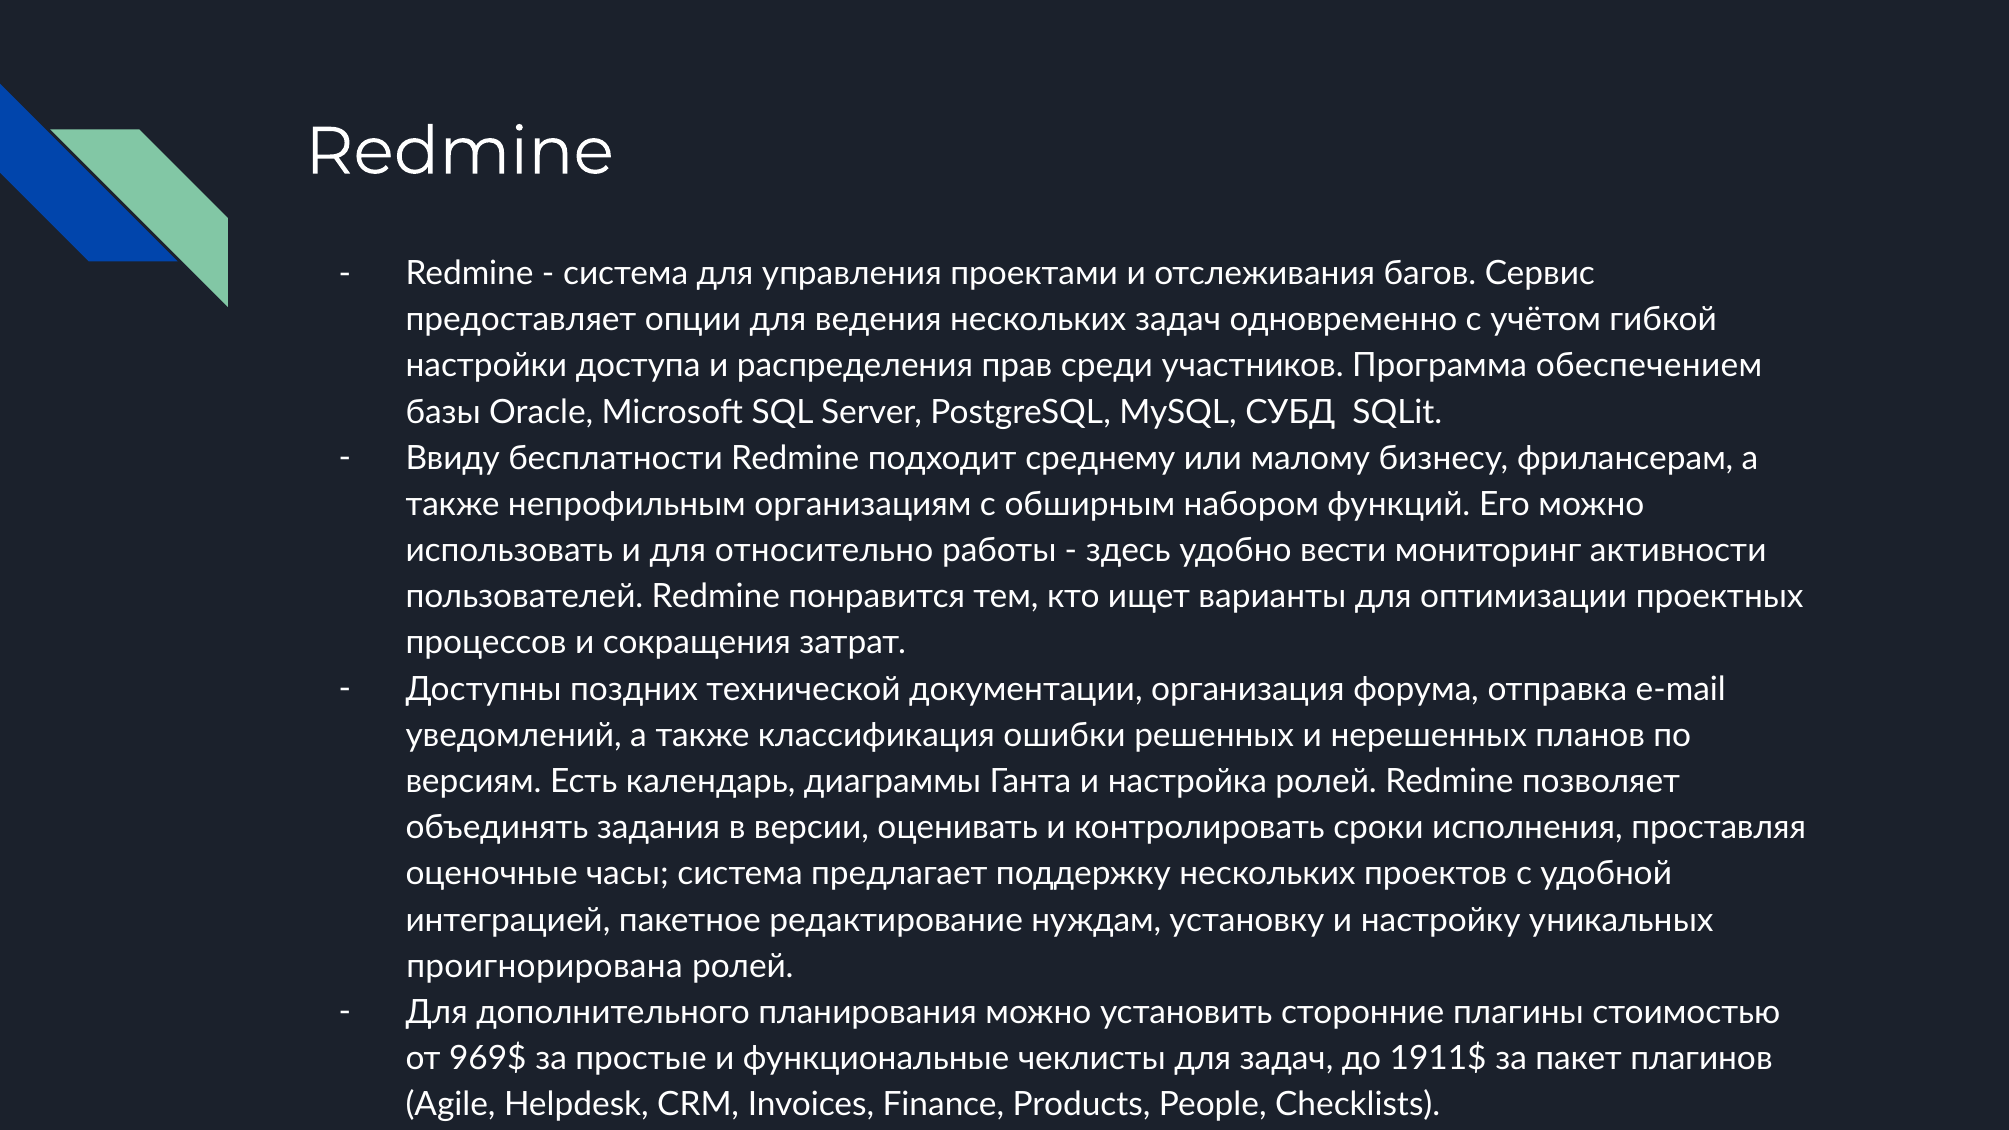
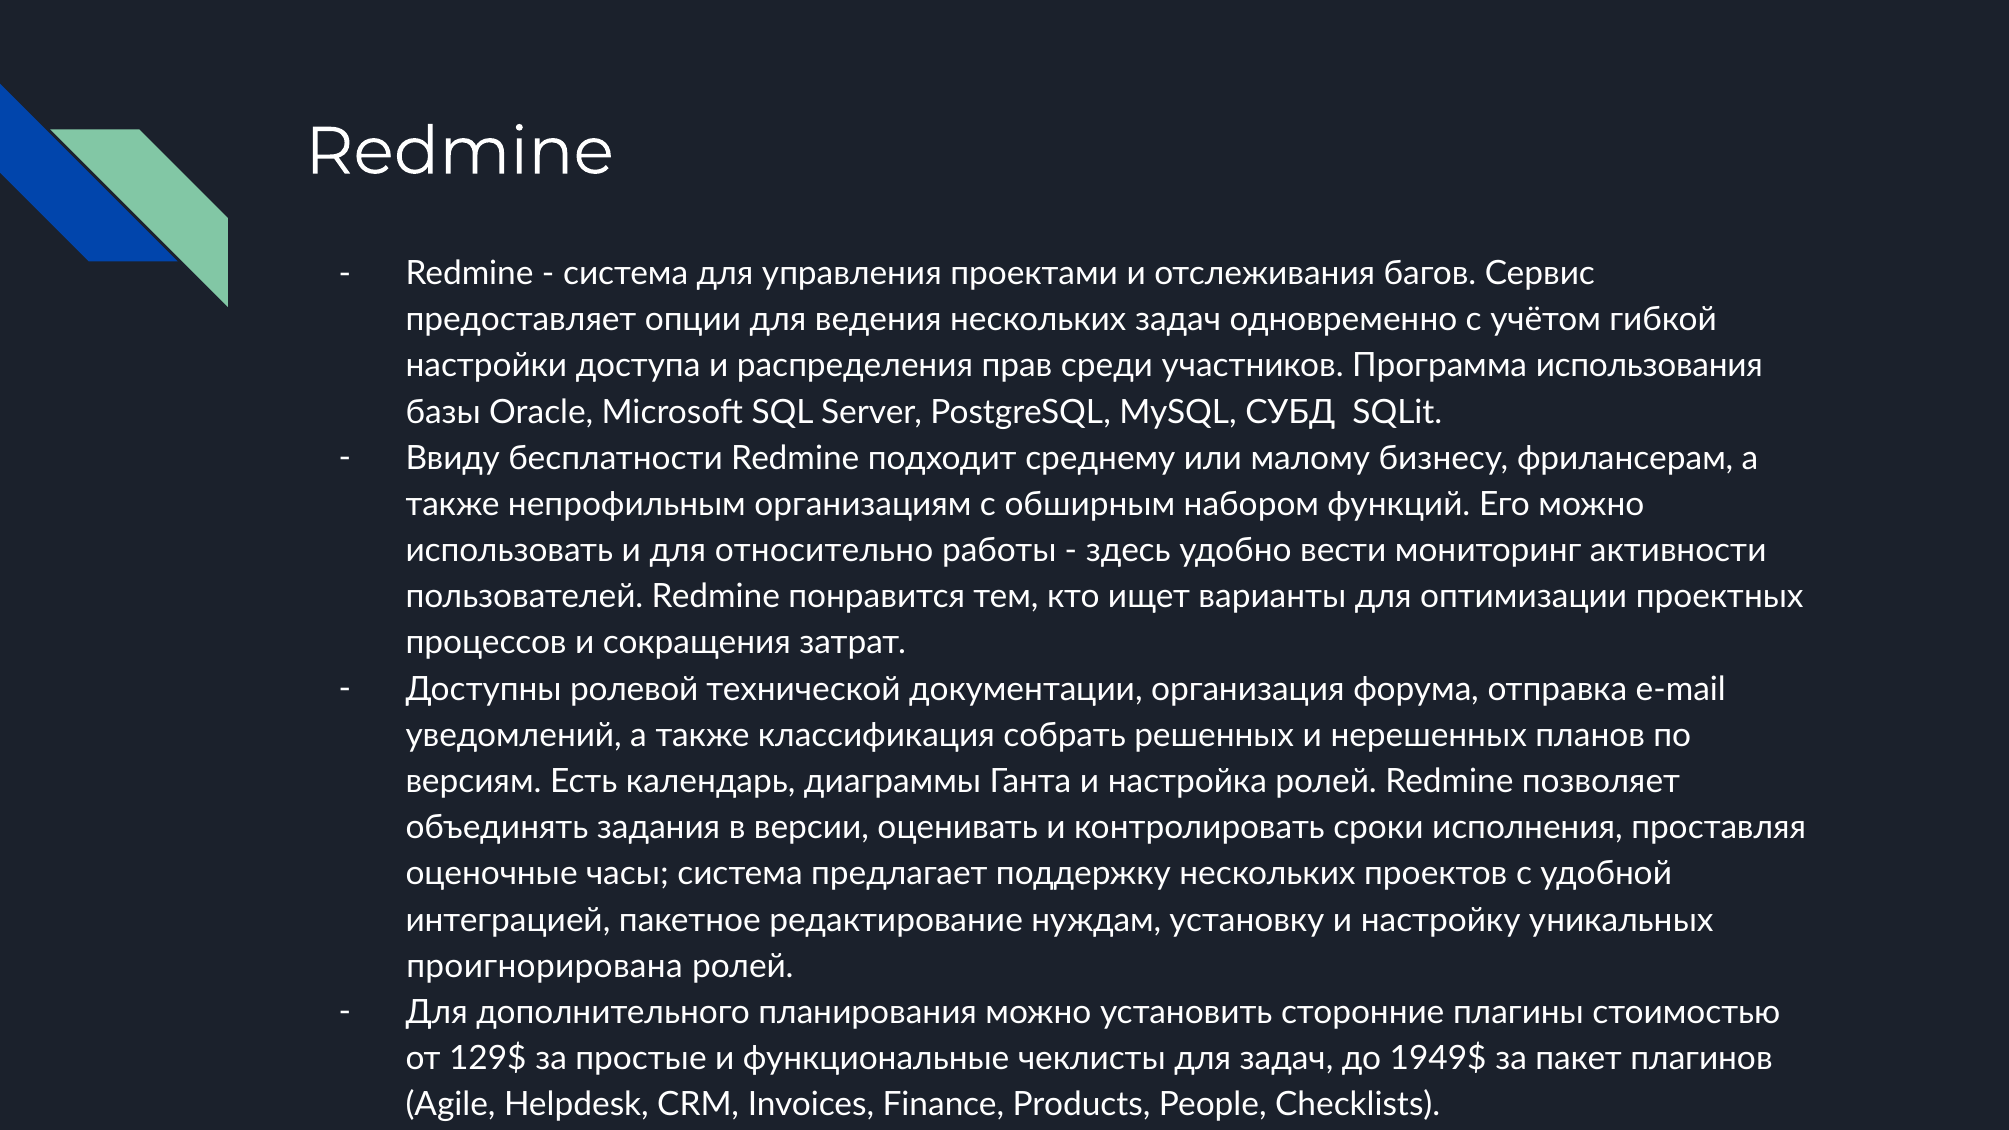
обеспечением: обеспечением -> использования (1649, 366)
поздних: поздних -> ролевой (634, 689)
ошибки: ошибки -> собрать (1065, 735)
969$: 969$ -> 129$ (488, 1059)
1911$: 1911$ -> 1949$ (1438, 1059)
